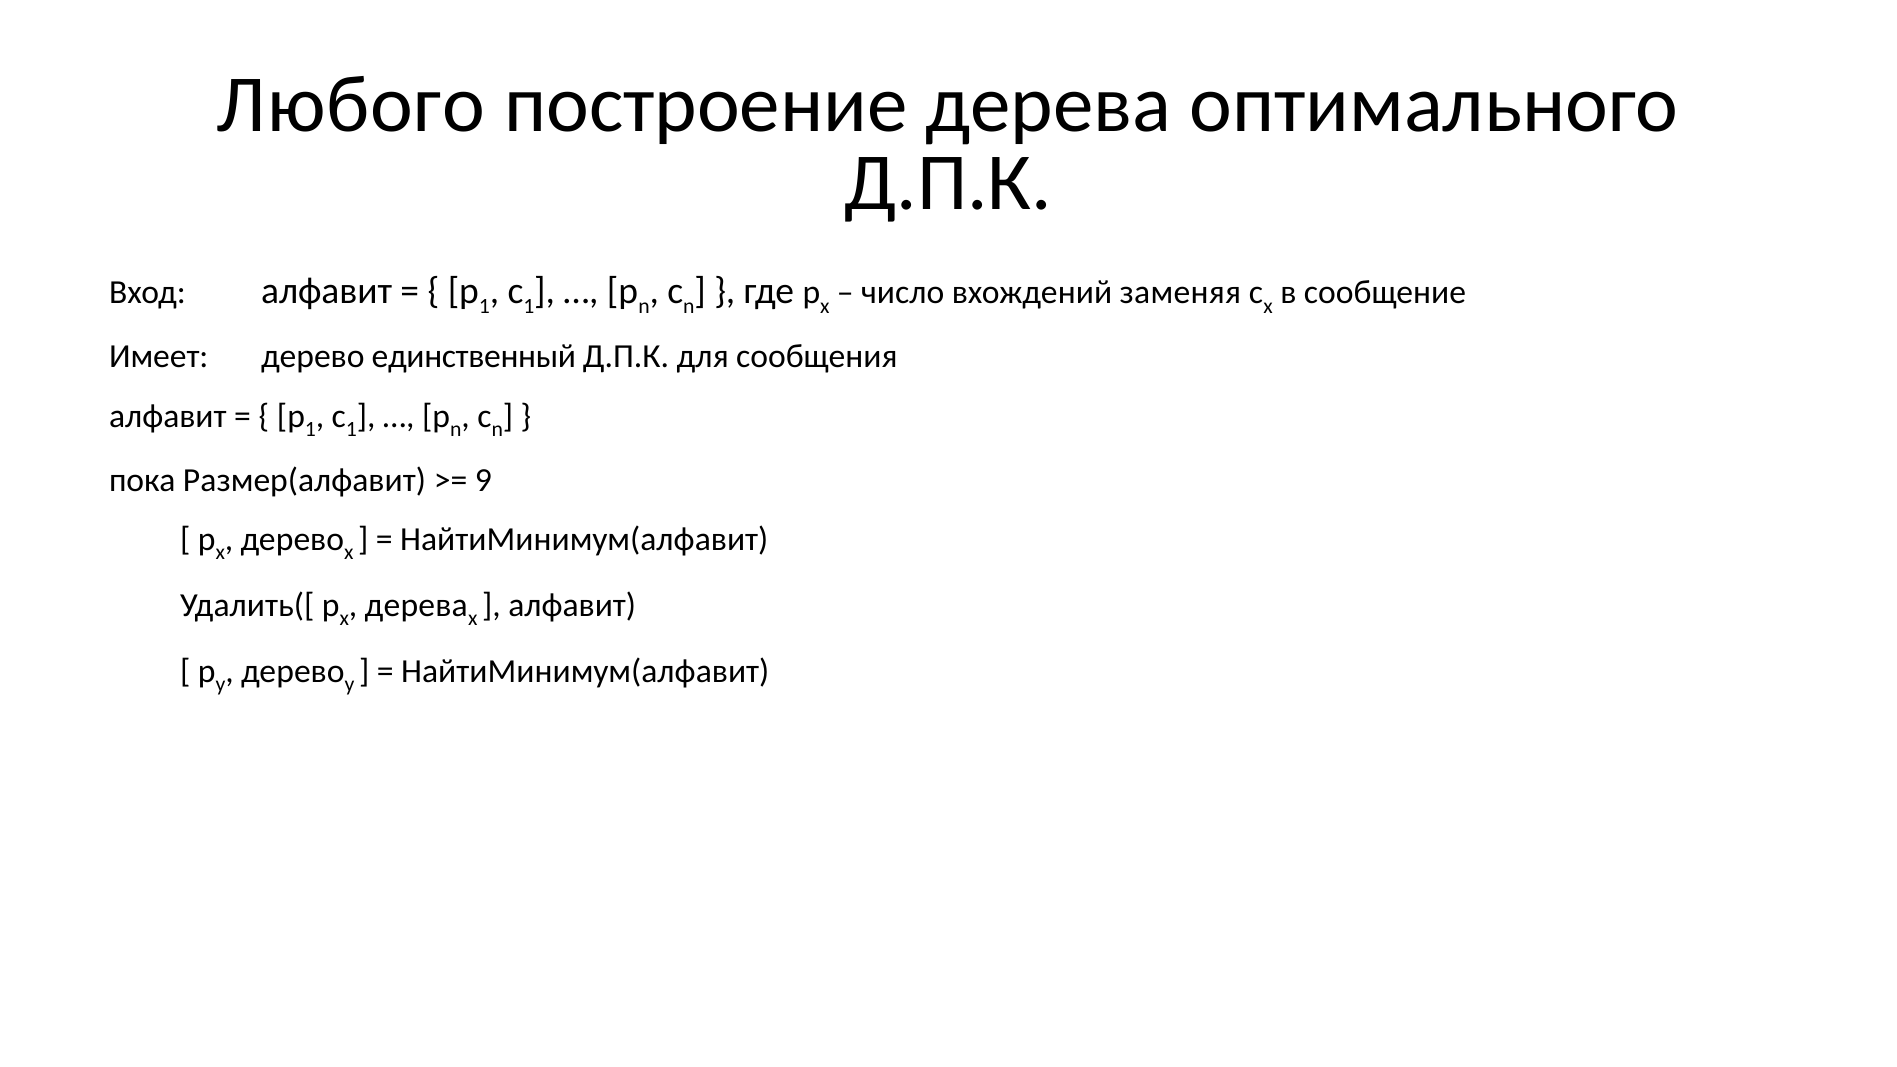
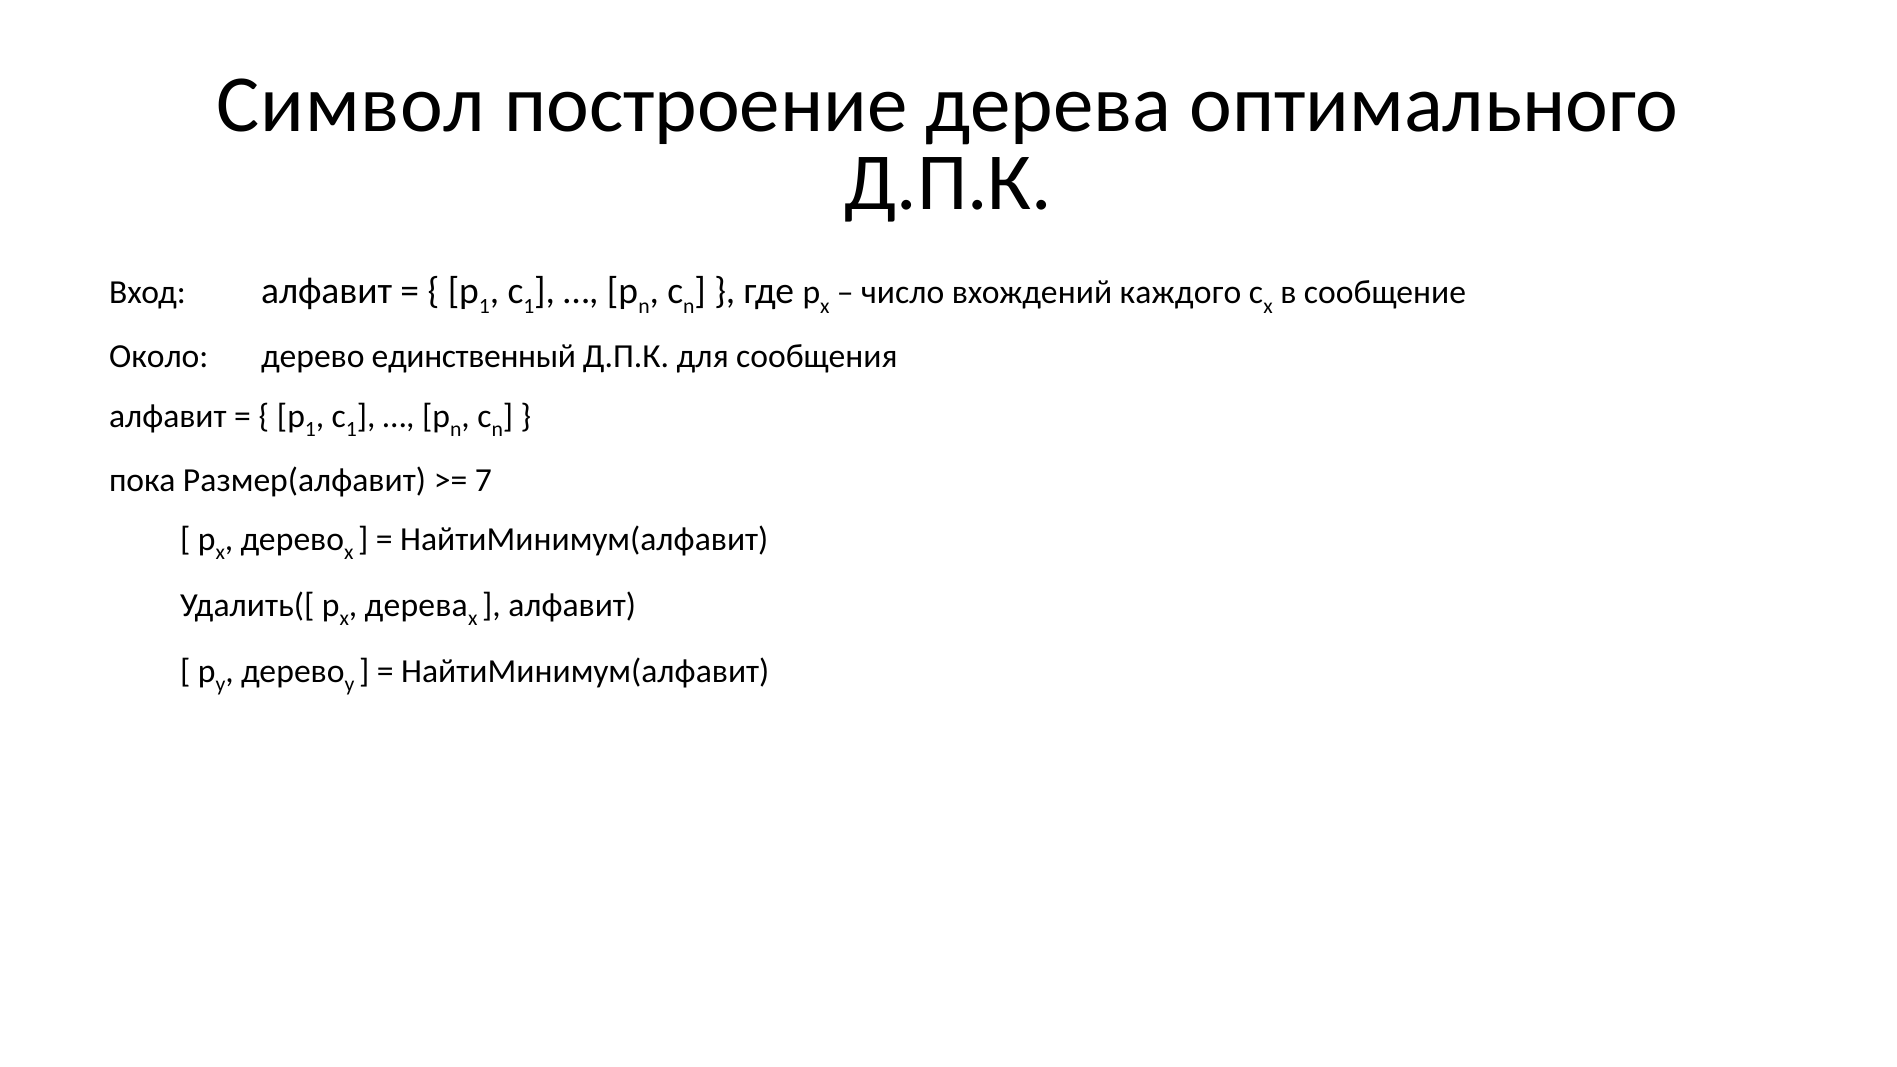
Любого: Любого -> Символ (351, 105)
заменяя: заменяя -> каждого (1180, 293)
Имеет: Имеет -> Около (159, 357)
9: 9 -> 7 (483, 480)
